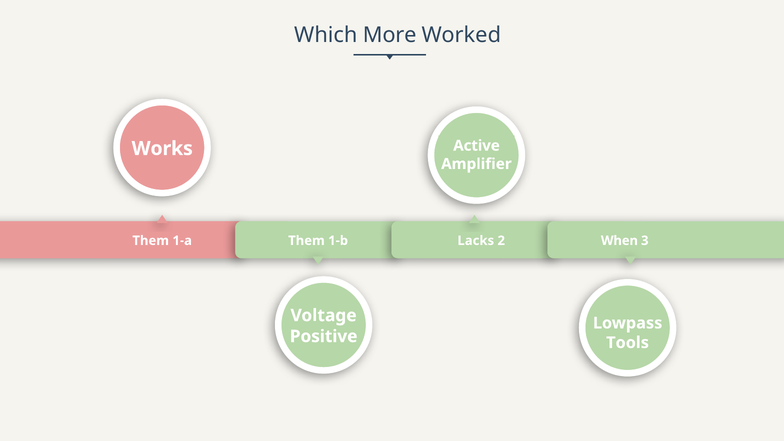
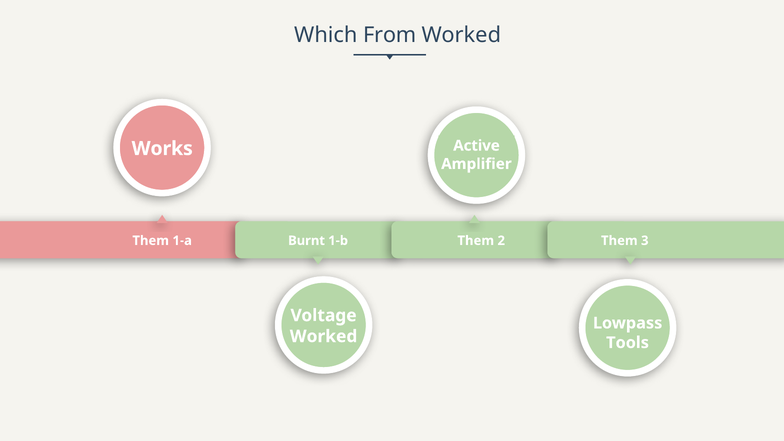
More: More -> From (390, 35)
1-a Them: Them -> Burnt (307, 241)
1-b Lacks: Lacks -> Them (476, 241)
When: When -> Them (619, 241)
Positive: Positive -> Worked (324, 336)
